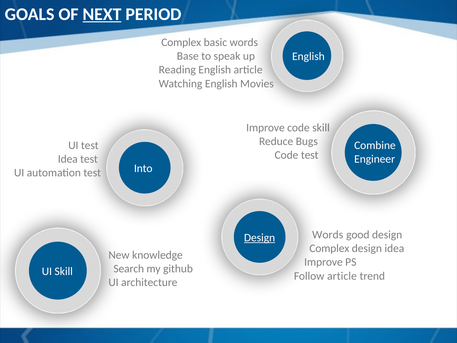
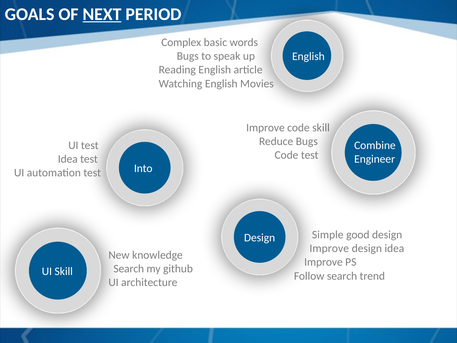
Base: Base -> Bugs (188, 56)
Words: Words -> Simple (328, 235)
Design underline: present -> none (260, 238)
Complex: Complex -> Improve (329, 248)
Follow article: article -> search (342, 276)
